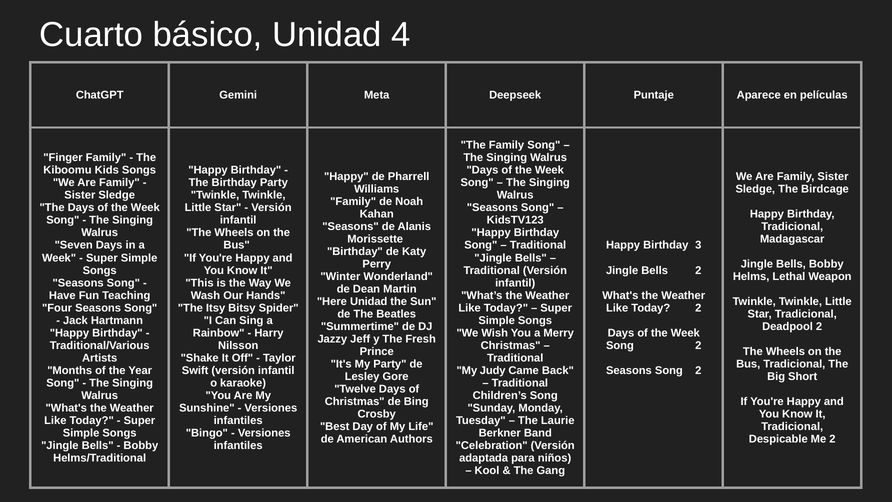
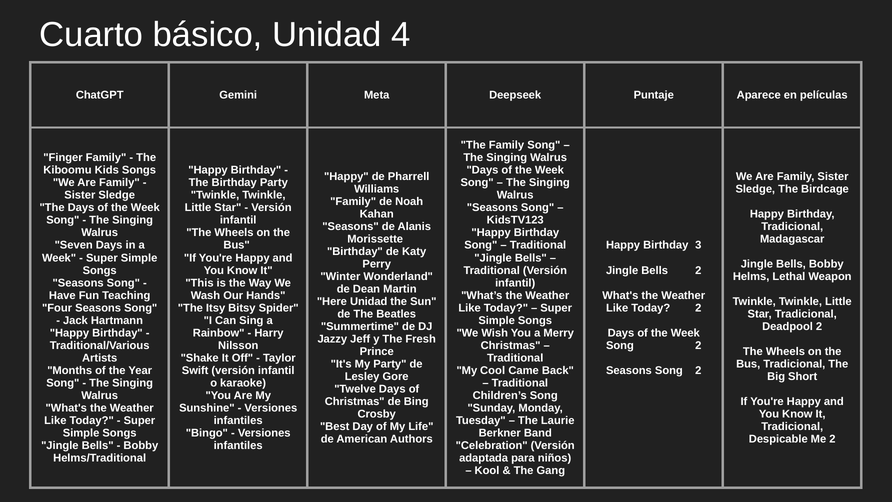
Judy: Judy -> Cool (493, 370)
